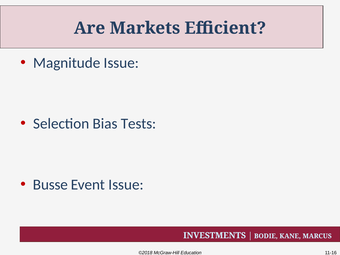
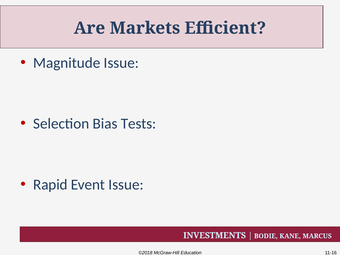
Busse: Busse -> Rapid (50, 185)
